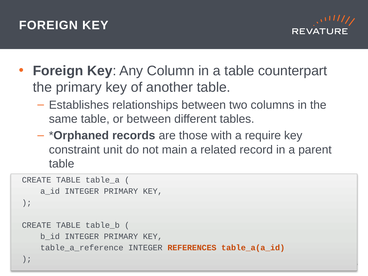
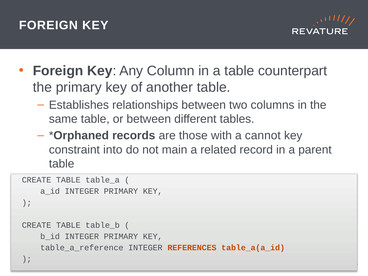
require: require -> cannot (263, 136)
unit: unit -> into (113, 150)
